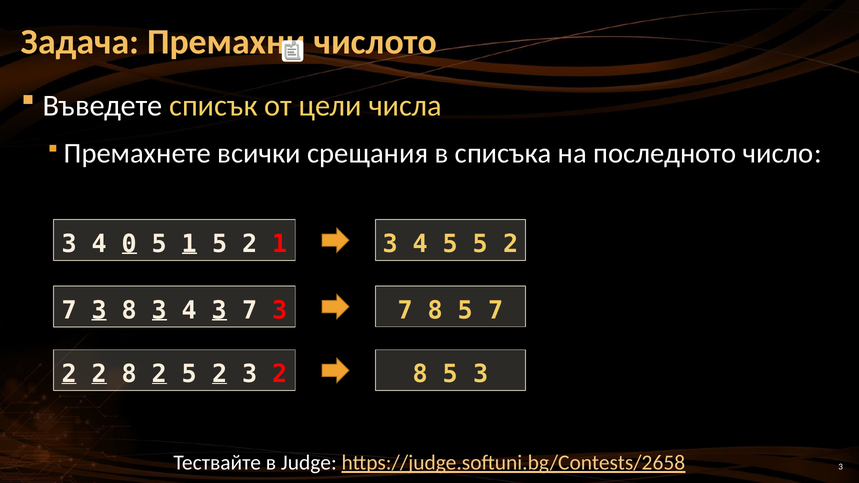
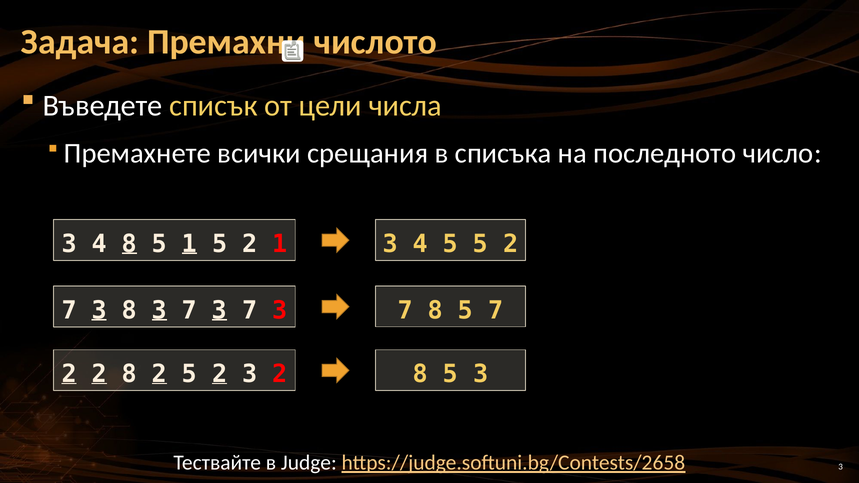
4 0: 0 -> 8 (129, 244)
8 3 4: 4 -> 7 (189, 311)
